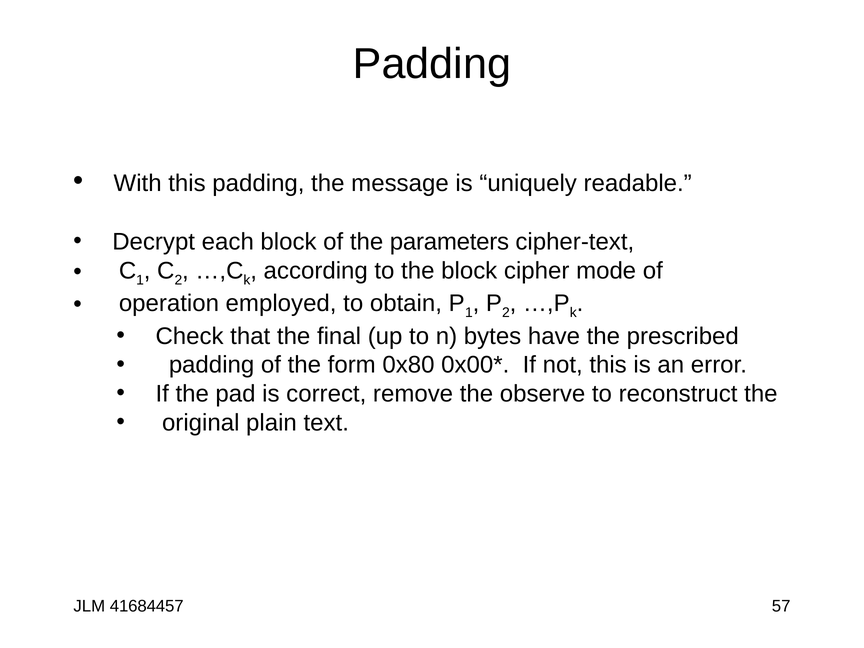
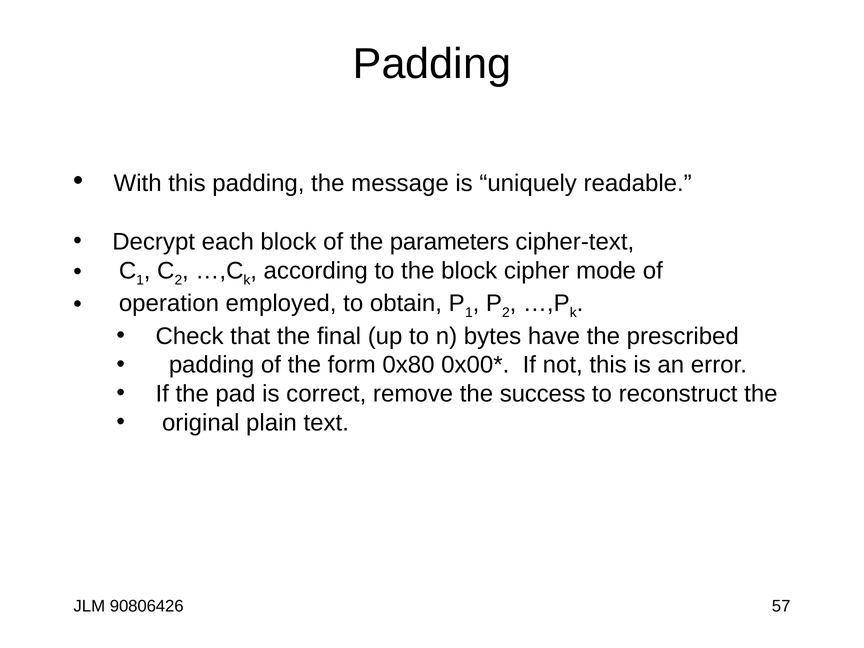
observe: observe -> success (543, 394)
41684457: 41684457 -> 90806426 (147, 606)
